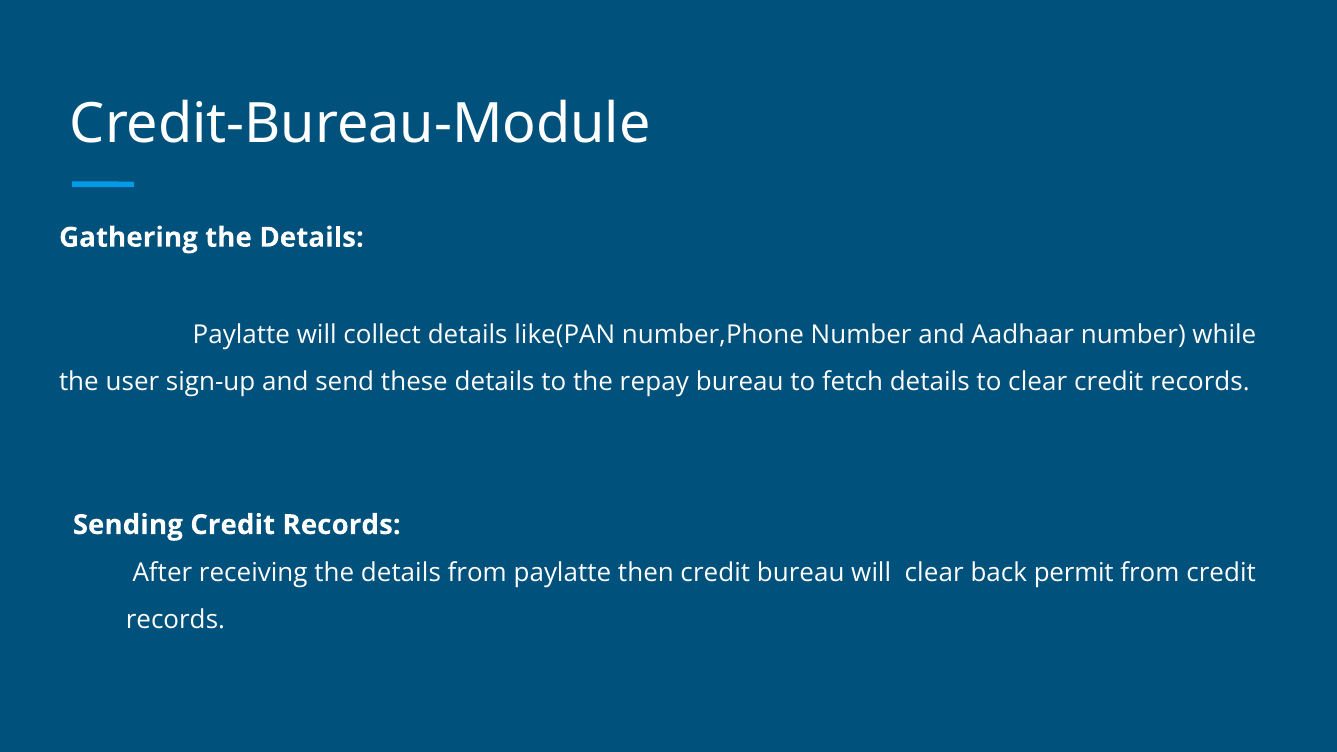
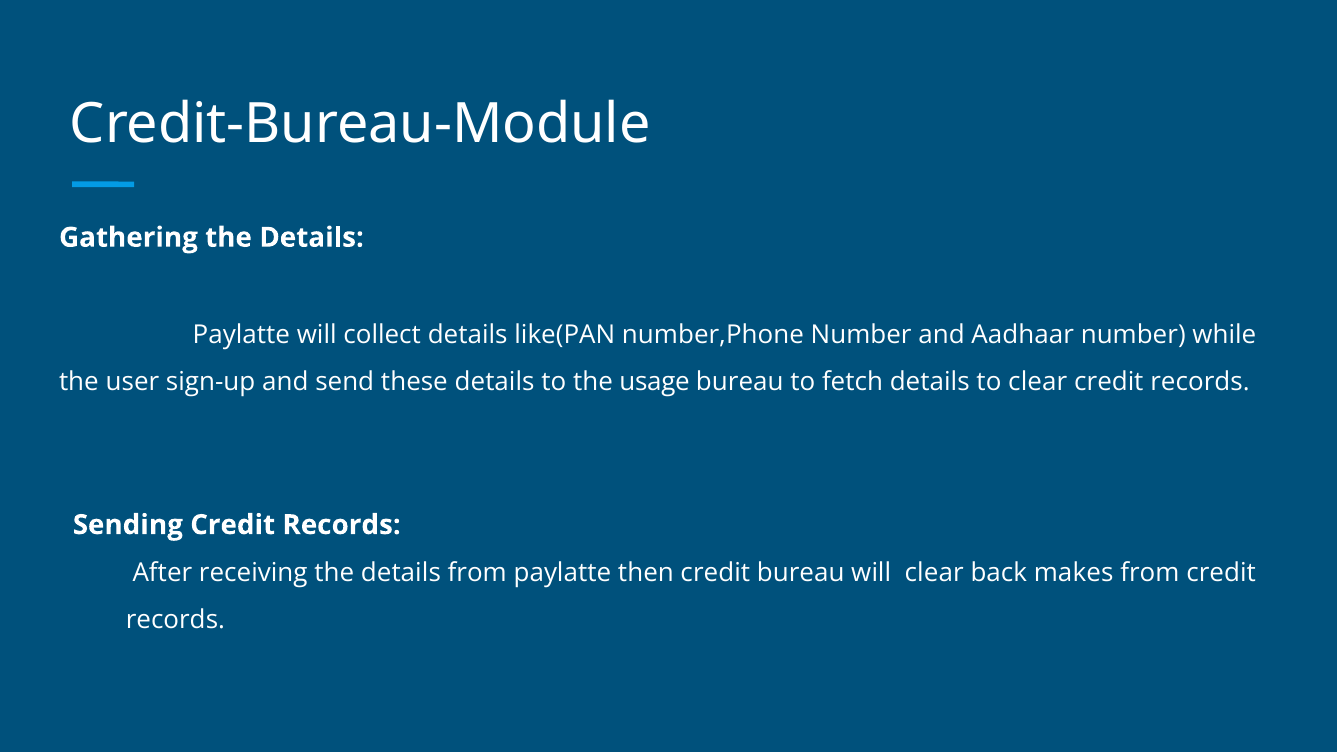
repay: repay -> usage (655, 382)
permit: permit -> makes (1074, 573)
